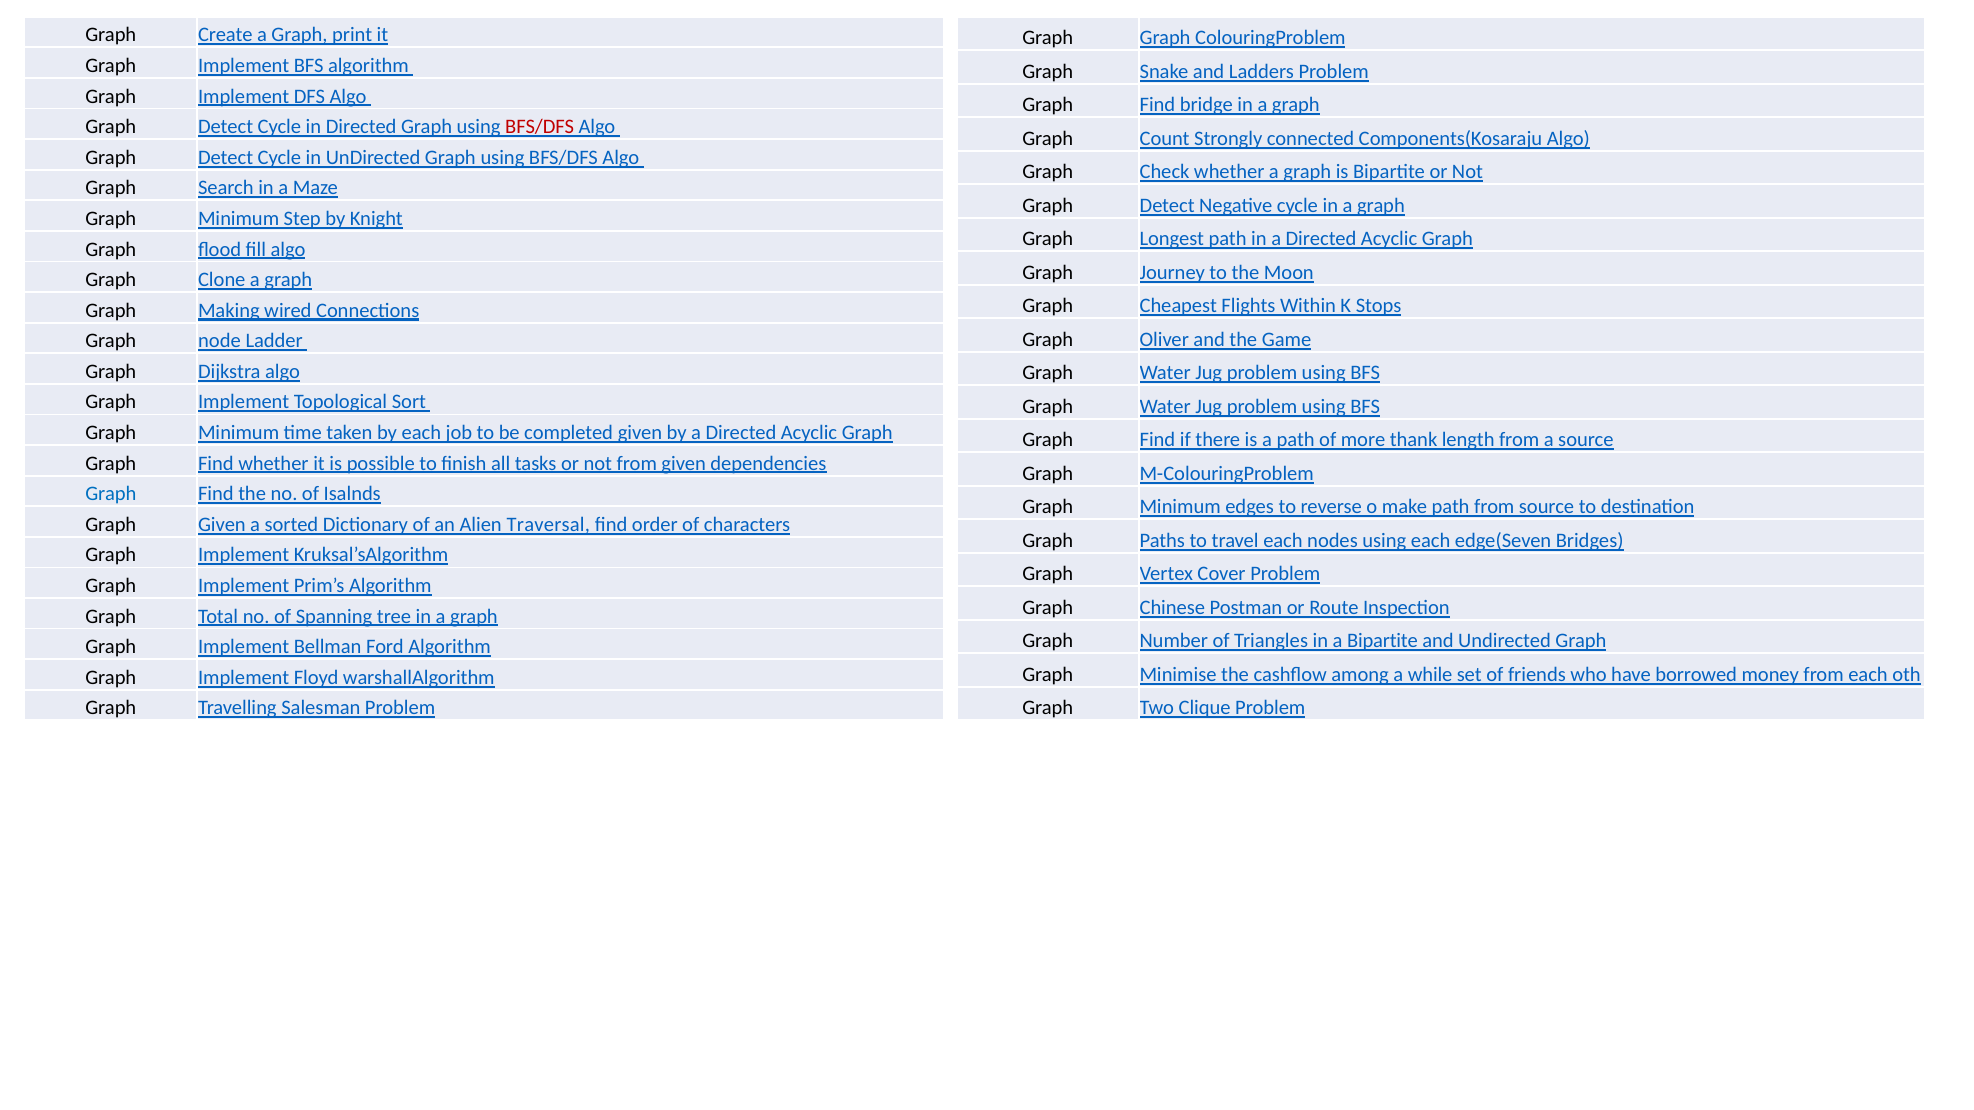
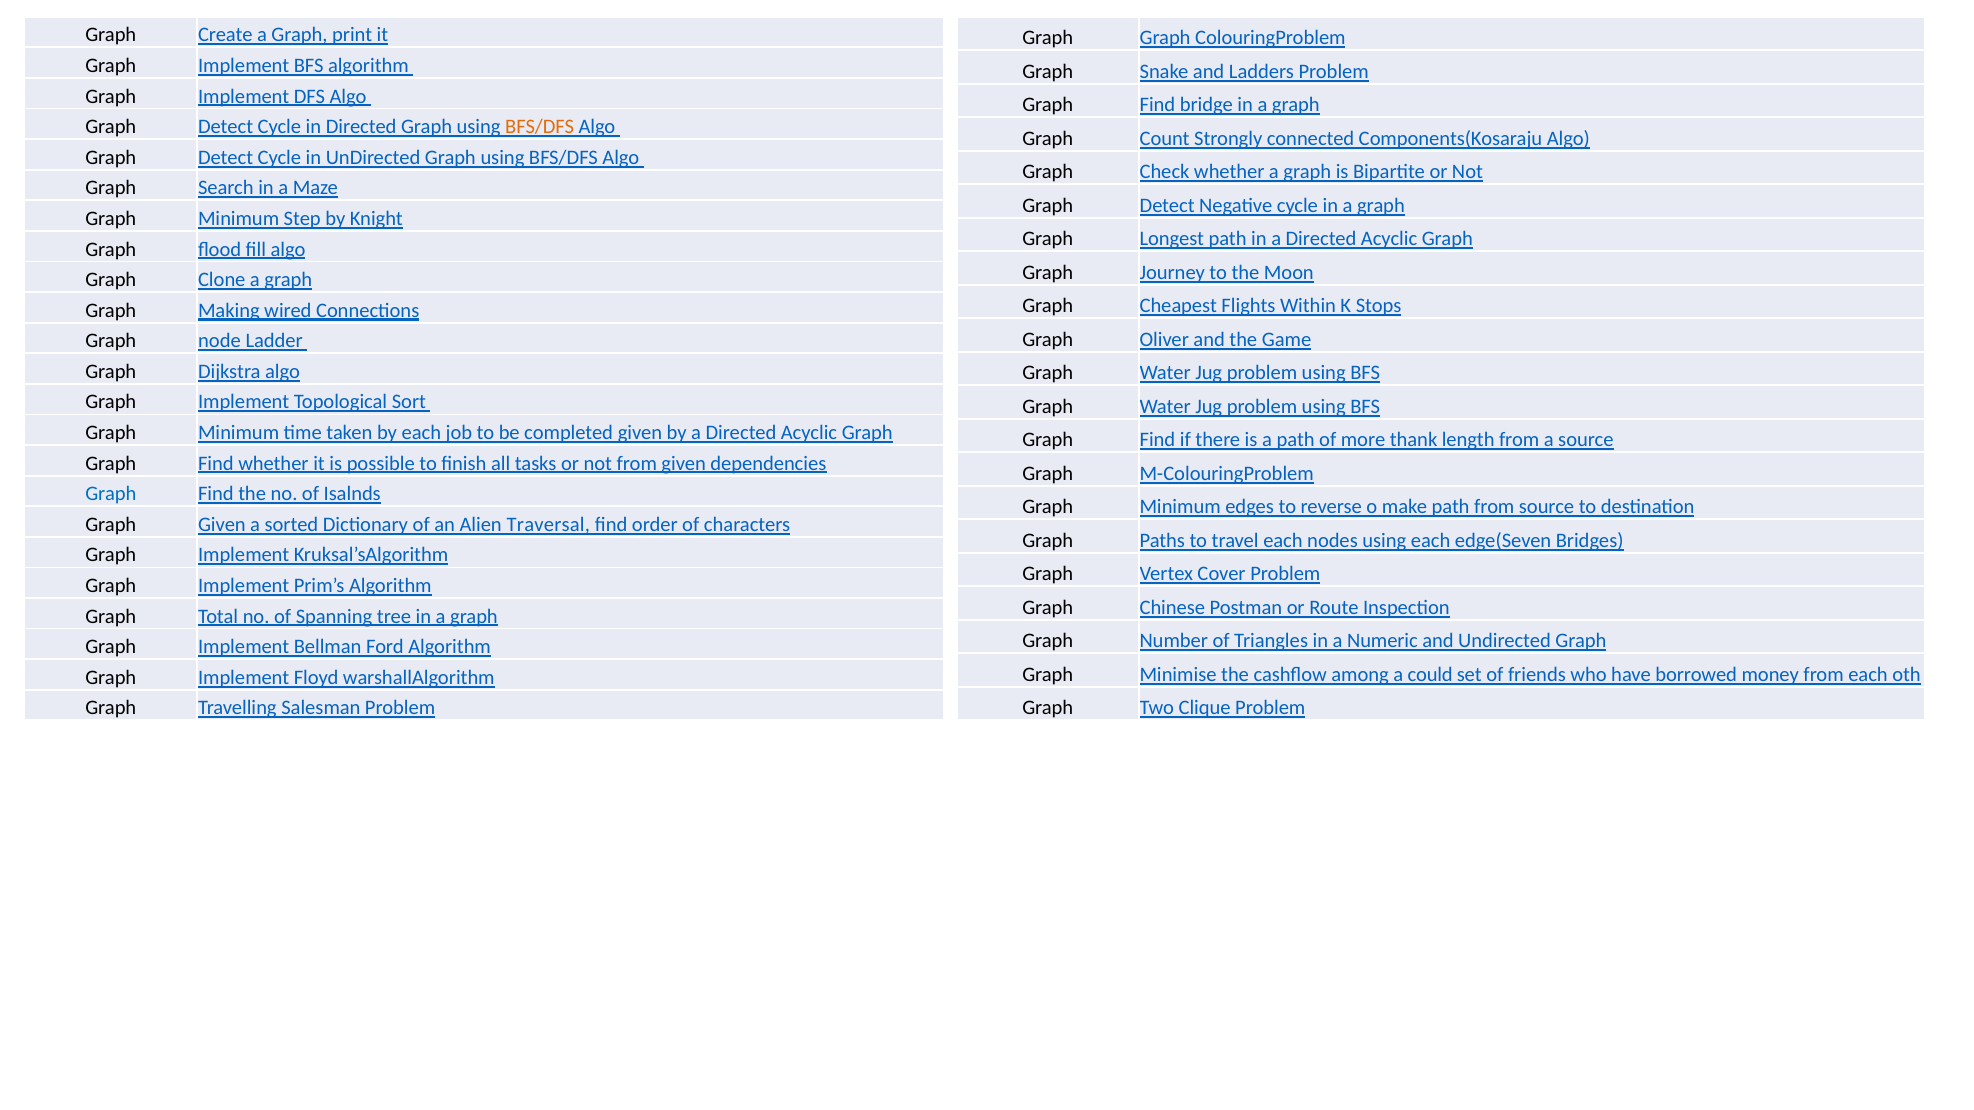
BFS/DFS colour: red -> orange (540, 127)
a Bipartite: Bipartite -> Numeric (1382, 641)
while: while -> could (1430, 675)
